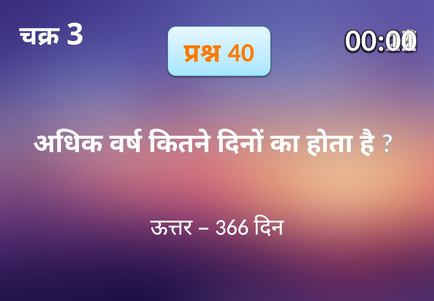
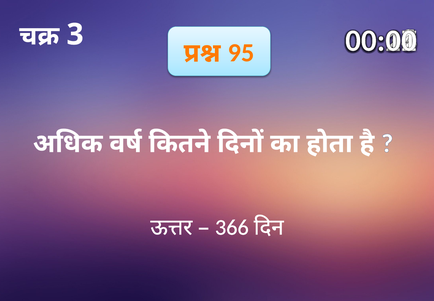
40: 40 -> 95 (241, 53)
